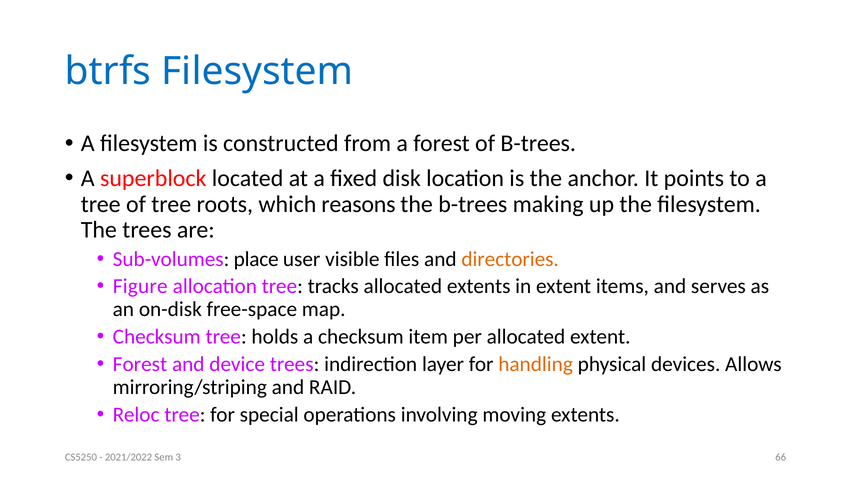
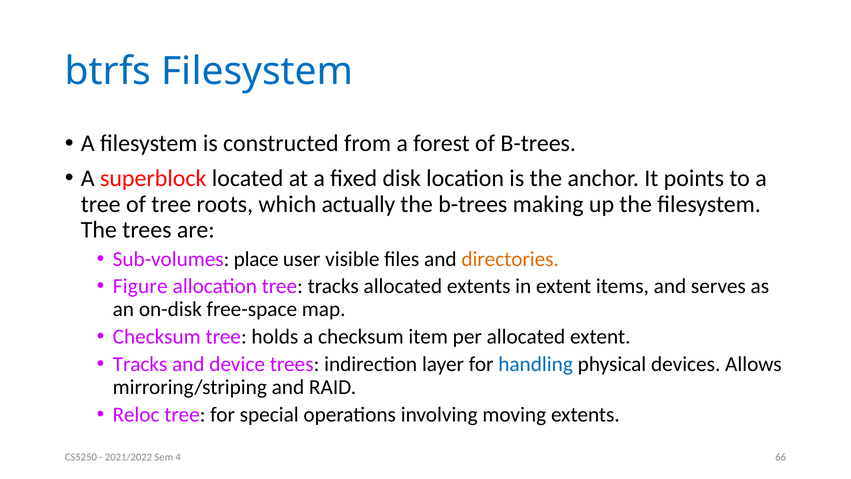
reasons: reasons -> actually (358, 204)
Forest: Forest -> Tracks (140, 364)
handling colour: orange -> blue (536, 364)
3: 3 -> 4 (178, 457)
